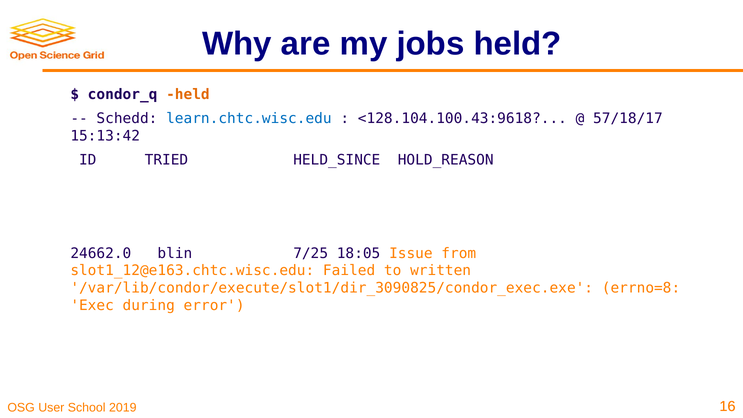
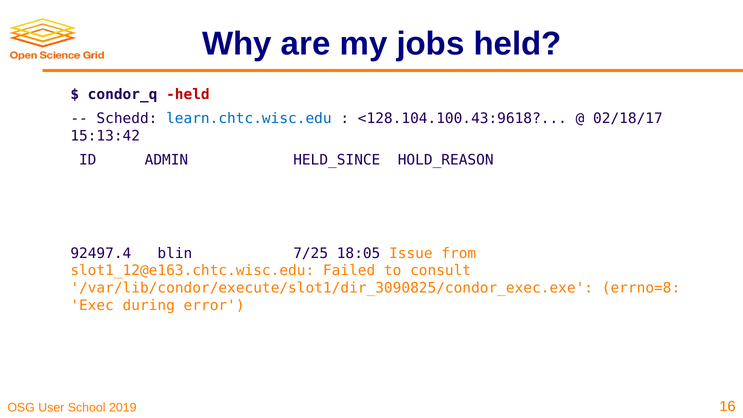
held colour: orange -> red (188, 95)
57/18/17: 57/18/17 -> 02/18/17 (628, 119)
TRIED: TRIED -> ADMIN (166, 160)
24662.0: 24662.0 -> 92497.4 (101, 253)
written: written -> consult (441, 271)
